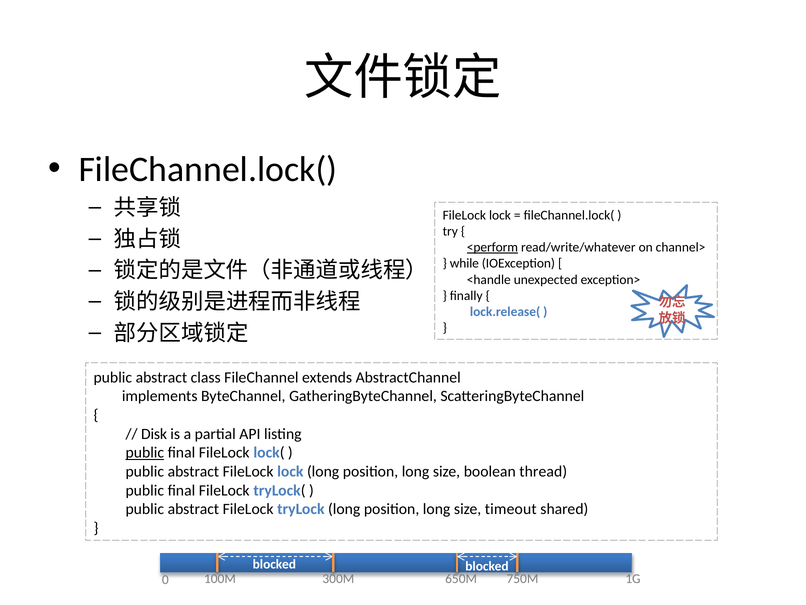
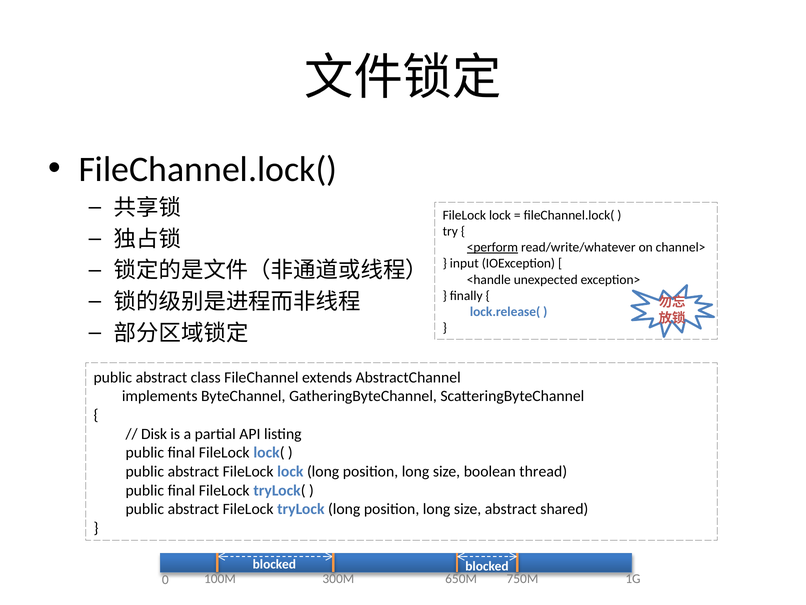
while: while -> input (464, 263)
public underline: present -> none (145, 452)
size timeout: timeout -> abstract (511, 509)
